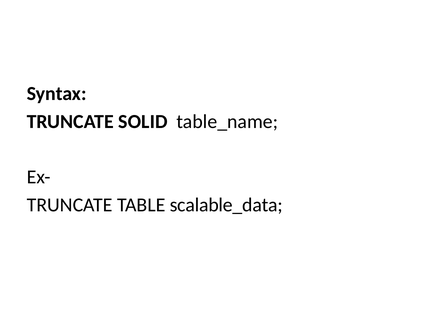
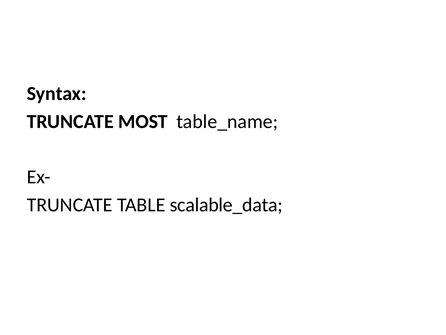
SOLID: SOLID -> MOST (143, 121)
